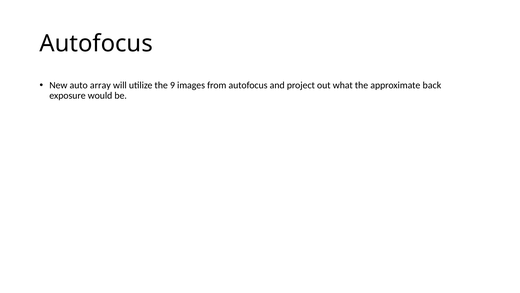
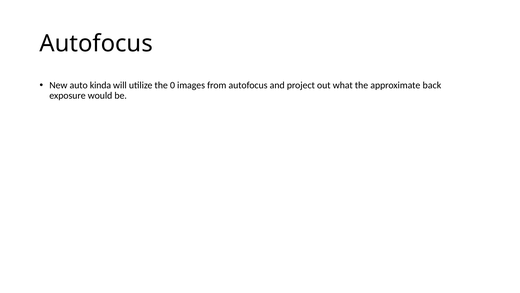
array: array -> kinda (100, 85)
9: 9 -> 0 (172, 85)
